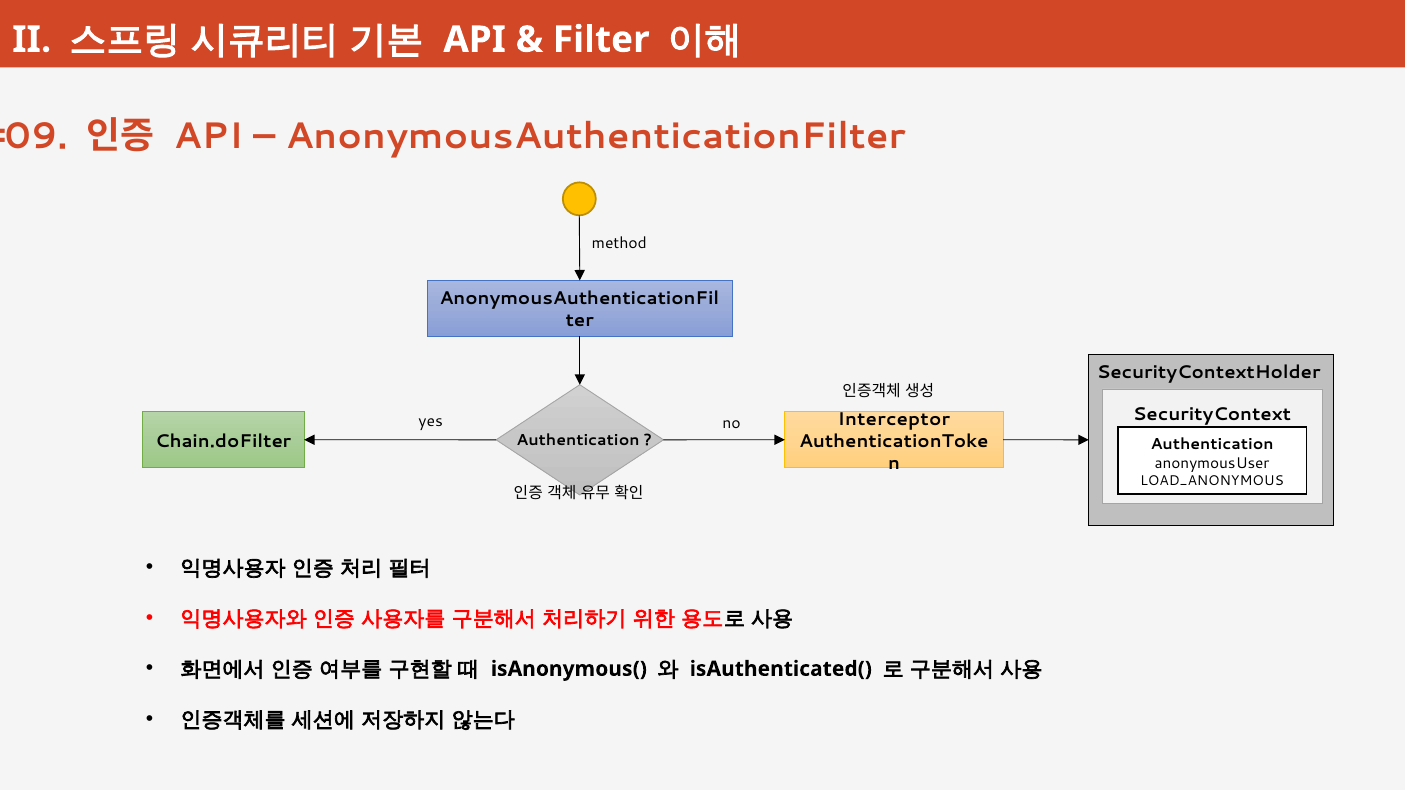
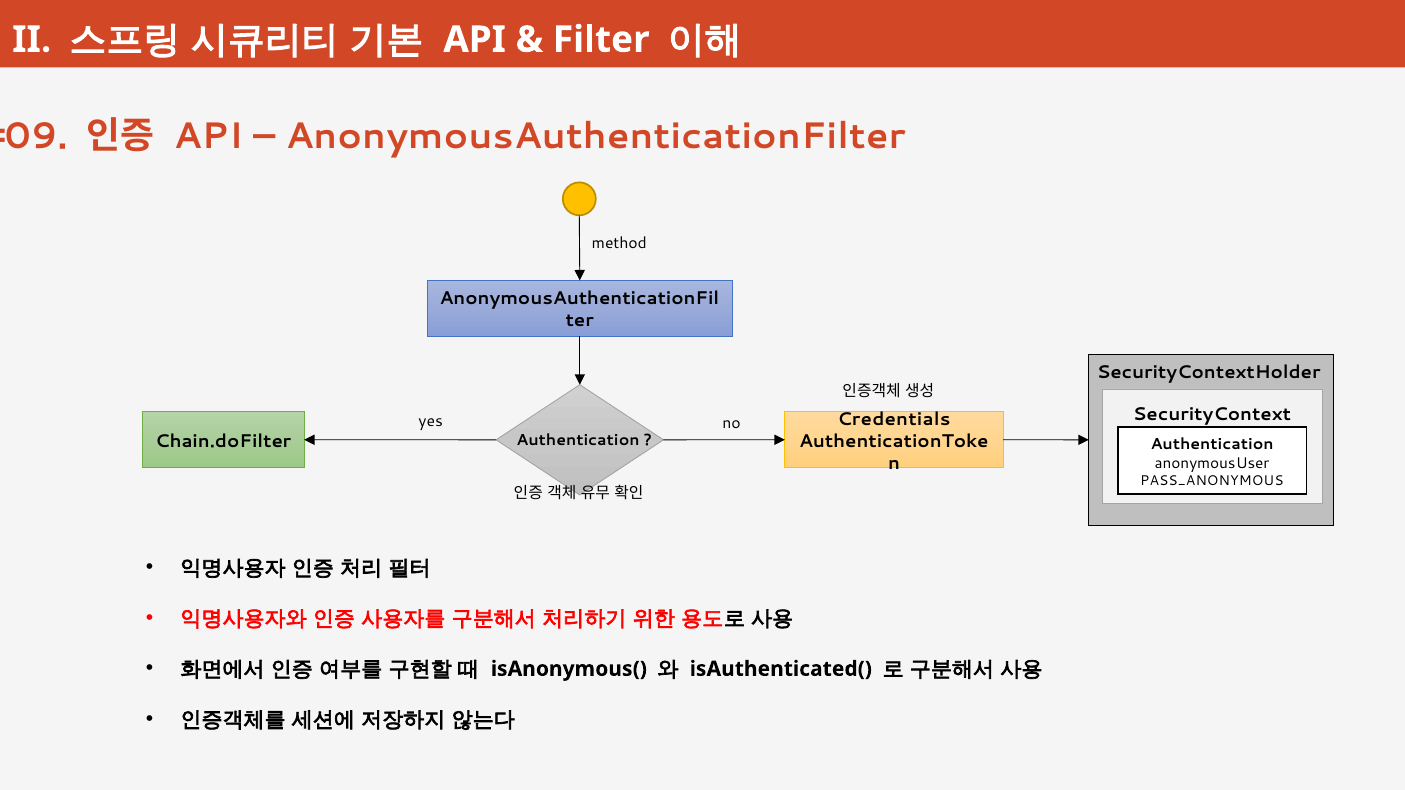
Interceptor: Interceptor -> Credentials (894, 419)
LOAD_ANONYMOUS: LOAD_ANONYMOUS -> PASS_ANONYMOUS (1212, 481)
